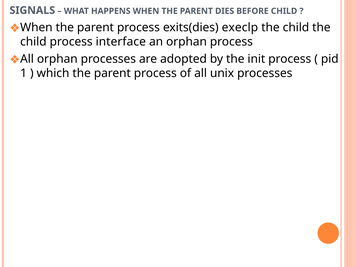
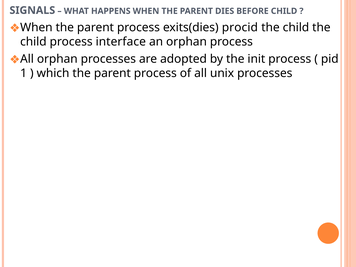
execlp: execlp -> procid (240, 28)
